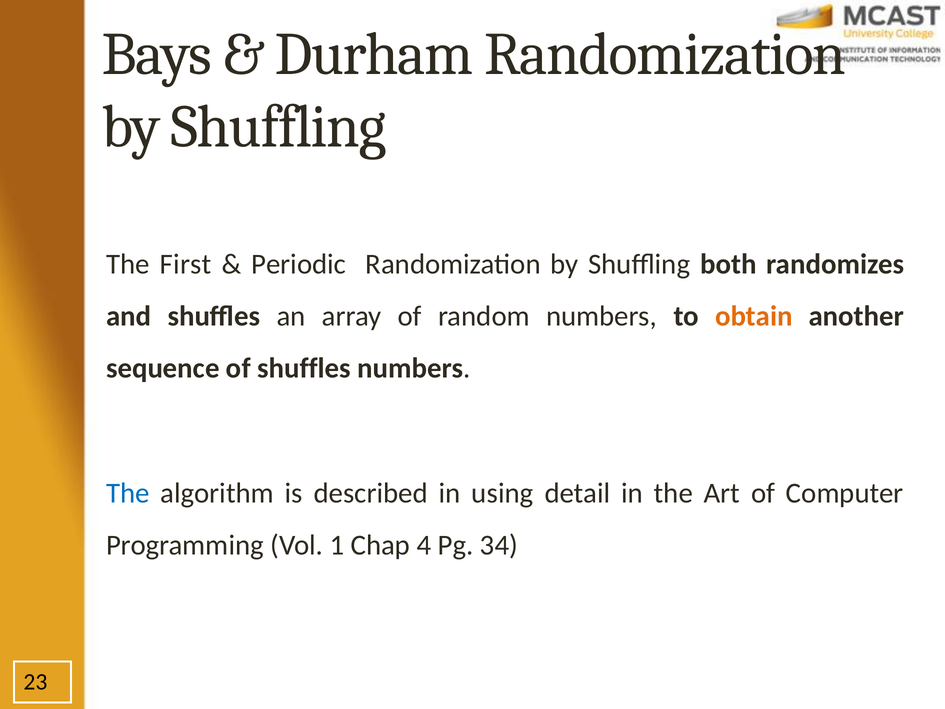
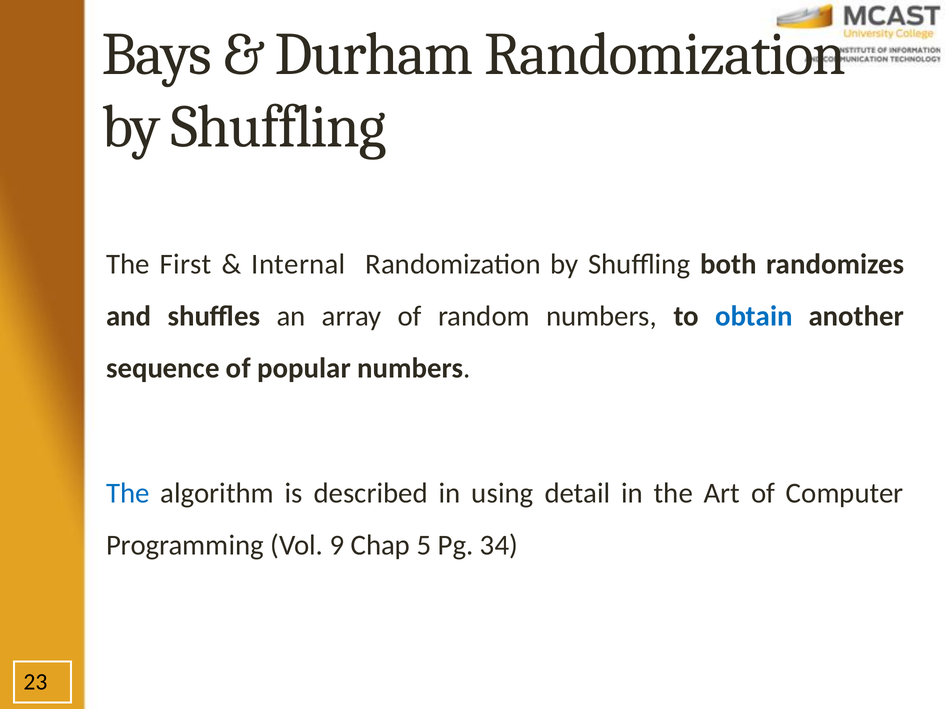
Periodic: Periodic -> Internal (299, 264)
obtain colour: orange -> blue (754, 316)
of shuffles: shuffles -> popular (304, 368)
1: 1 -> 9 (337, 545)
4: 4 -> 5 (424, 545)
